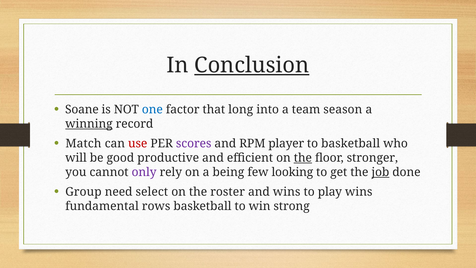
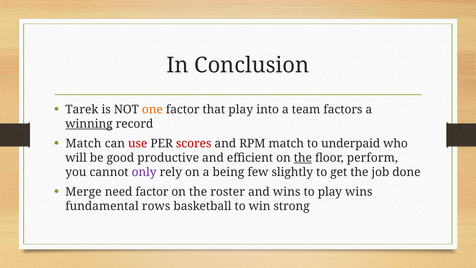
Conclusion underline: present -> none (252, 65)
Soane: Soane -> Tarek (82, 110)
one colour: blue -> orange (152, 110)
that long: long -> play (241, 110)
season: season -> factors (343, 110)
scores colour: purple -> red (194, 144)
RPM player: player -> match (286, 144)
to basketball: basketball -> underpaid (351, 144)
stronger: stronger -> perform (372, 158)
looking: looking -> slightly (292, 172)
job underline: present -> none (380, 172)
Group: Group -> Merge (83, 192)
need select: select -> factor (152, 192)
